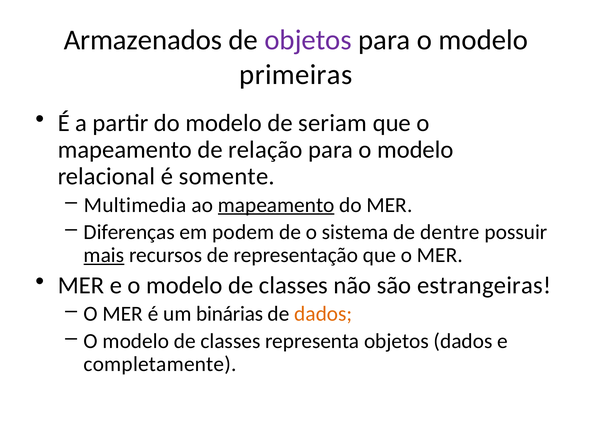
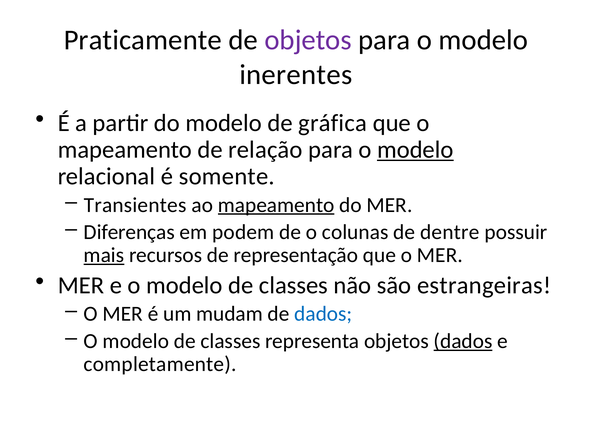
Armazenados: Armazenados -> Praticamente (143, 40)
primeiras: primeiras -> inerentes (296, 75)
seriam: seriam -> gráfica (333, 123)
modelo underline: none -> present (415, 150)
Multimedia: Multimedia -> Transientes (135, 205)
sistema: sistema -> colunas (355, 232)
binárias: binárias -> mudam (230, 314)
dados colour: orange -> blue (323, 314)
dados underline: none -> present (463, 341)
